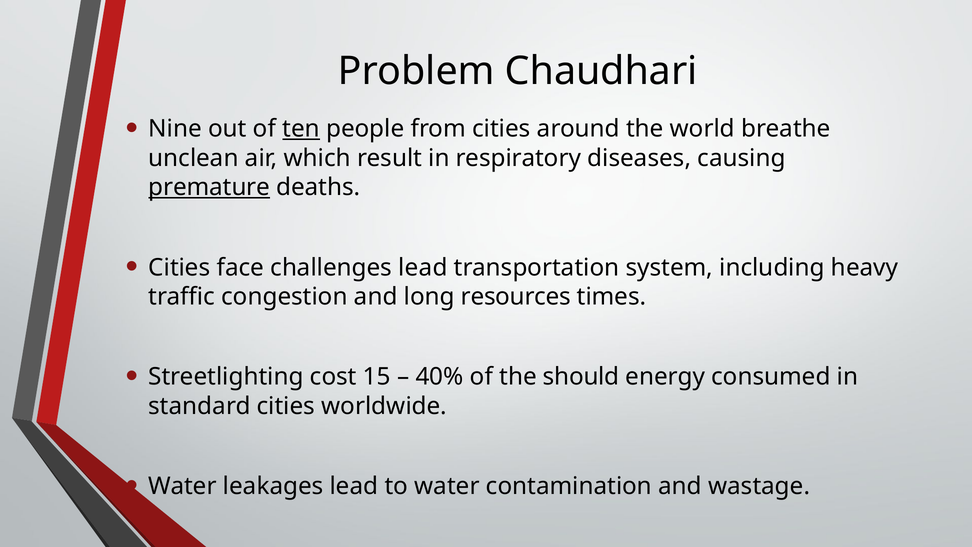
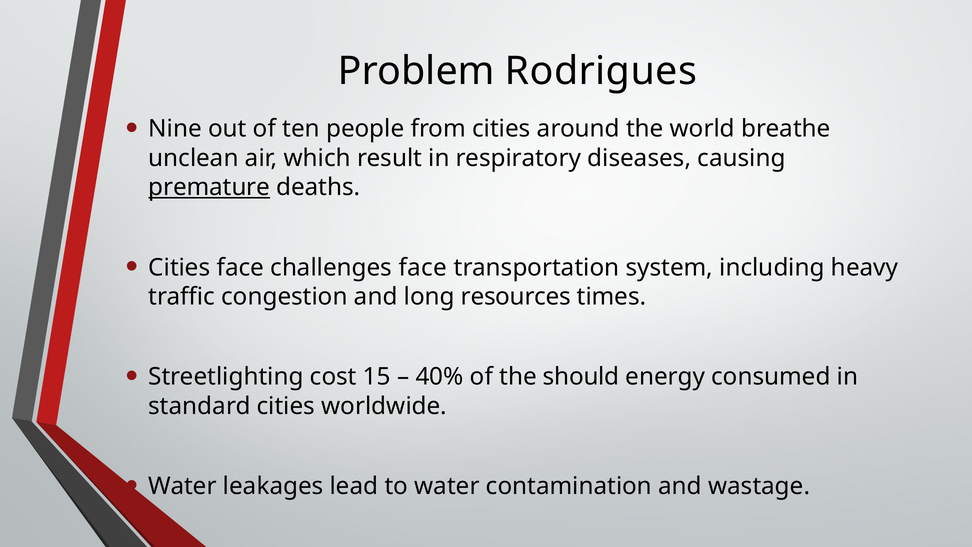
Chaudhari: Chaudhari -> Rodrigues (601, 71)
ten underline: present -> none (301, 129)
challenges lead: lead -> face (423, 267)
